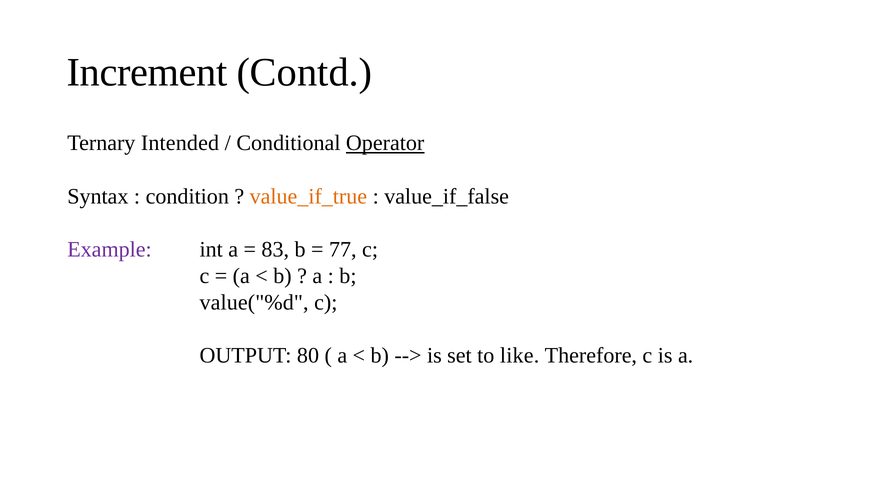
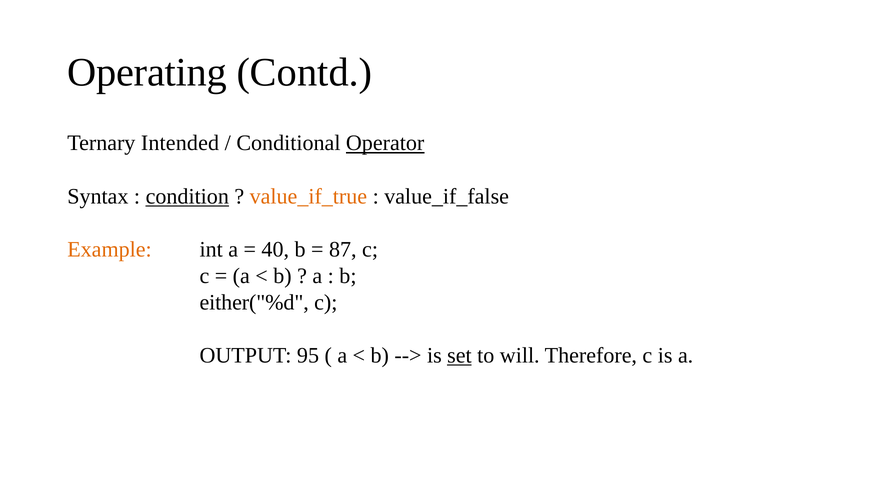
Increment: Increment -> Operating (147, 72)
condition underline: none -> present (187, 197)
Example colour: purple -> orange (109, 250)
83: 83 -> 40 (275, 250)
77: 77 -> 87 (343, 250)
value("%d: value("%d -> either("%d (254, 303)
80: 80 -> 95 (308, 356)
set underline: none -> present (459, 356)
like: like -> will (520, 356)
